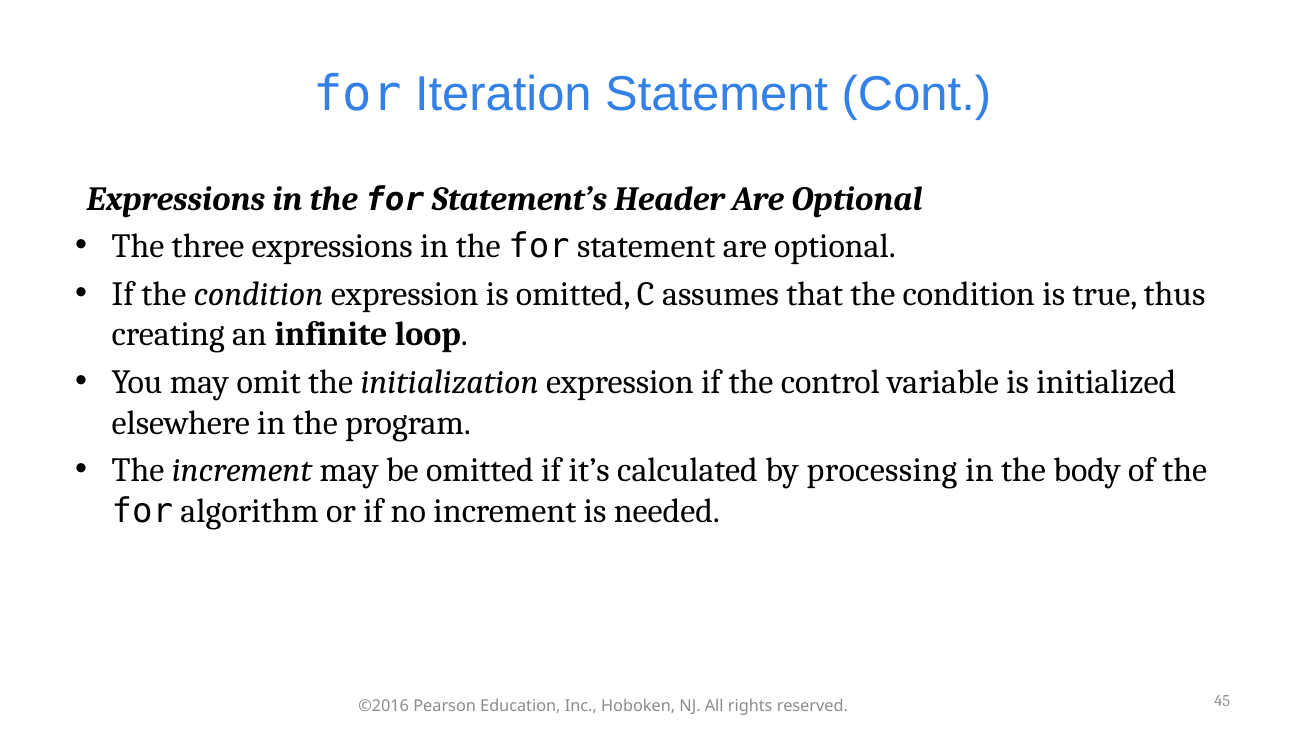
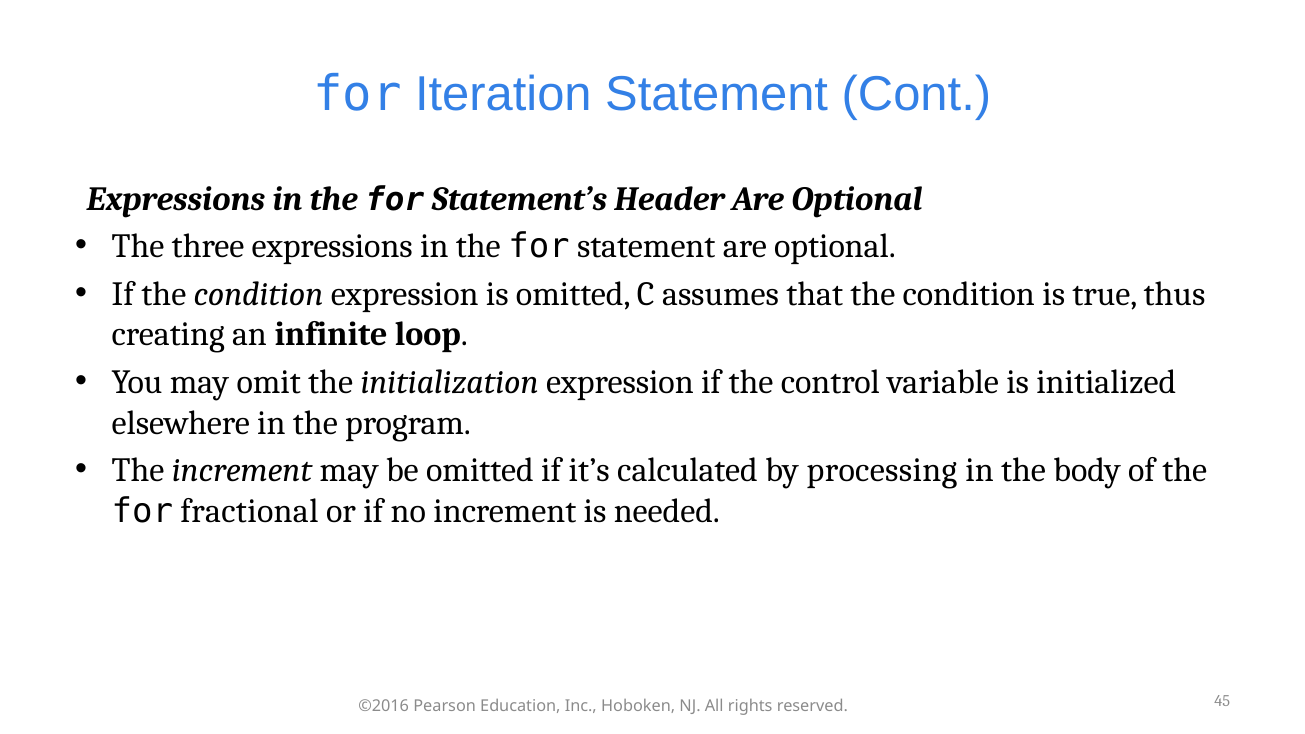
algorithm: algorithm -> fractional (249, 511)
